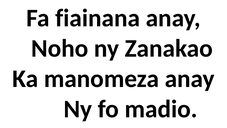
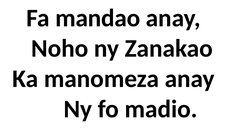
fiainana: fiainana -> mandao (98, 18)
